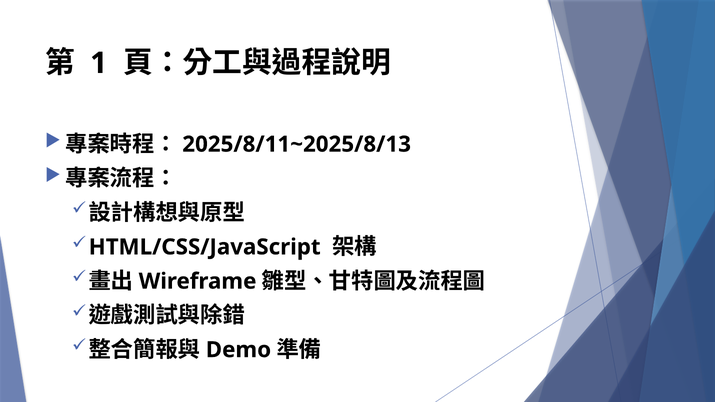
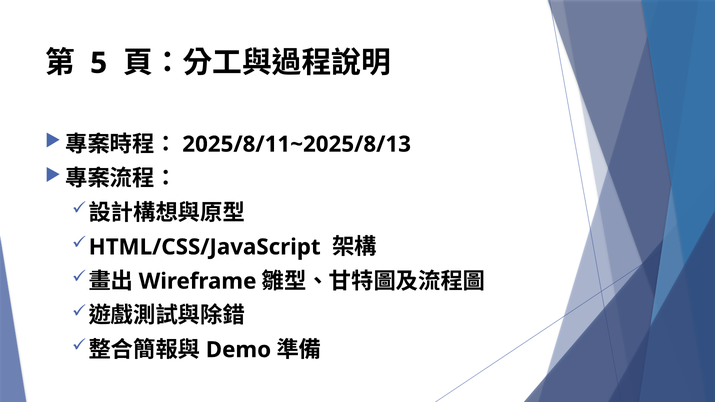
1: 1 -> 5 (99, 63)
